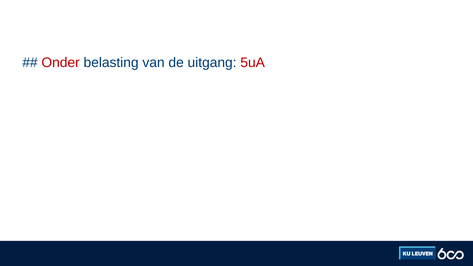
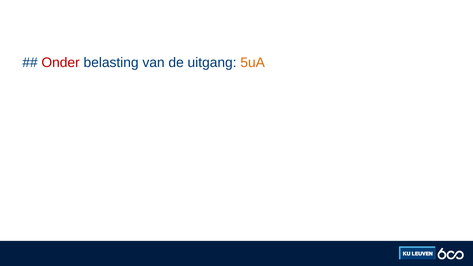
5uA colour: red -> orange (253, 63)
